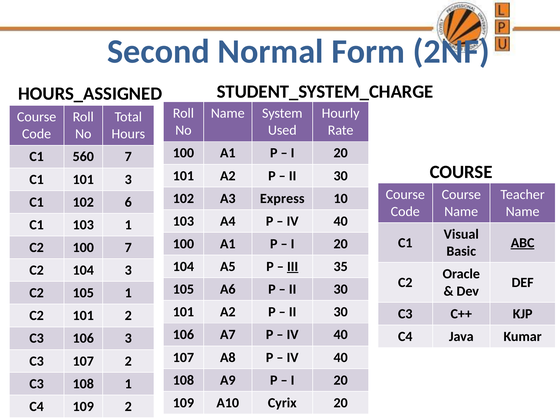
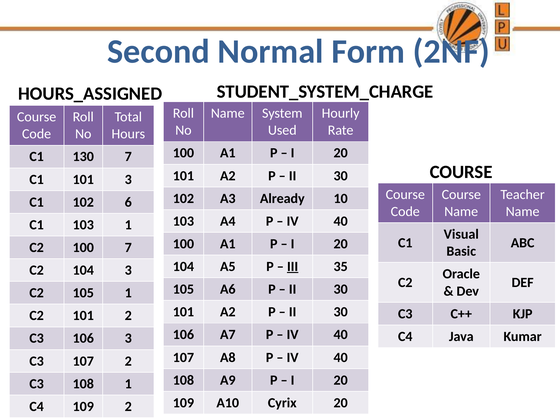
560: 560 -> 130 (83, 157)
Express: Express -> Already (282, 198)
ABC underline: present -> none (523, 243)
